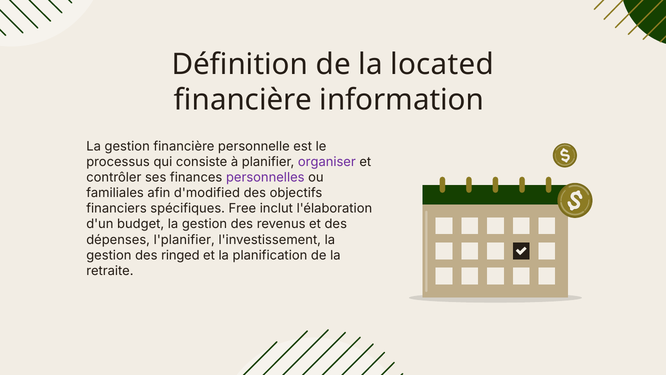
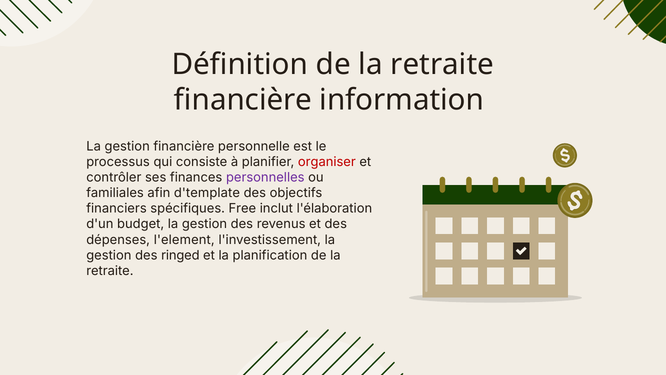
Définition de la located: located -> retraite (442, 64)
organiser colour: purple -> red (327, 162)
d'modified: d'modified -> d'template (207, 193)
l'planifier: l'planifier -> l'element (184, 239)
